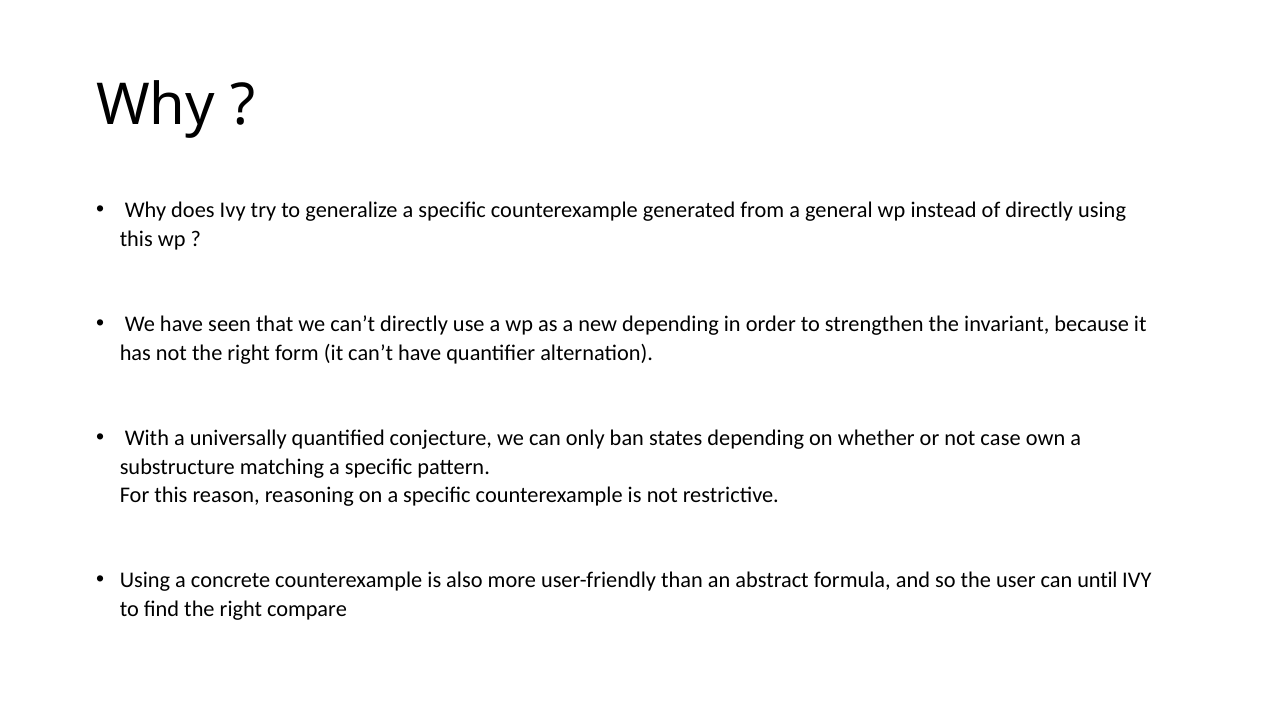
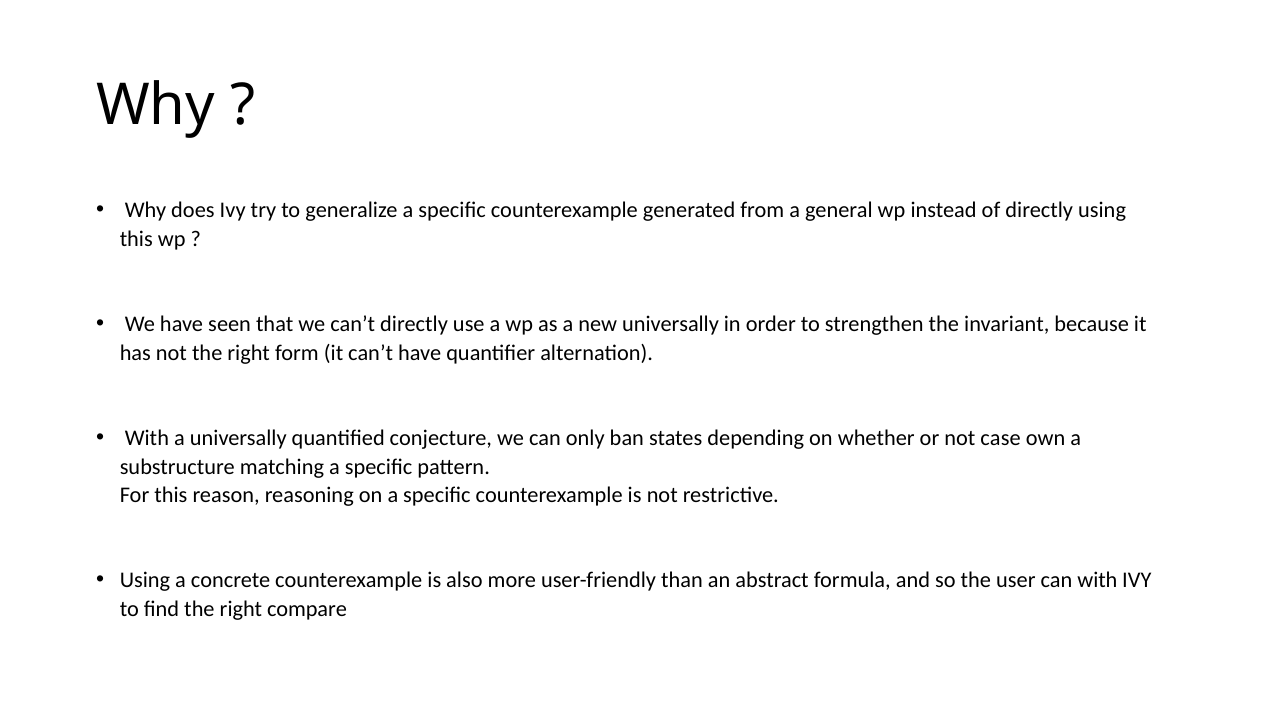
new depending: depending -> universally (671, 324)
can until: until -> with (1097, 580)
